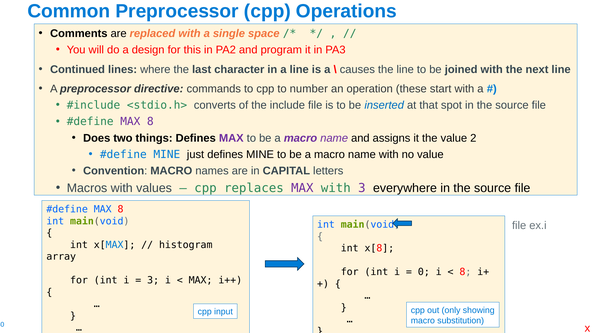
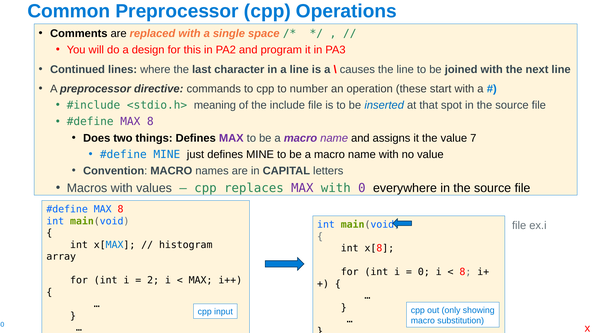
converts: converts -> meaning (215, 105)
2: 2 -> 7 (473, 138)
with 3: 3 -> 0 (362, 188)
3: 3 -> 2 (153, 281)
